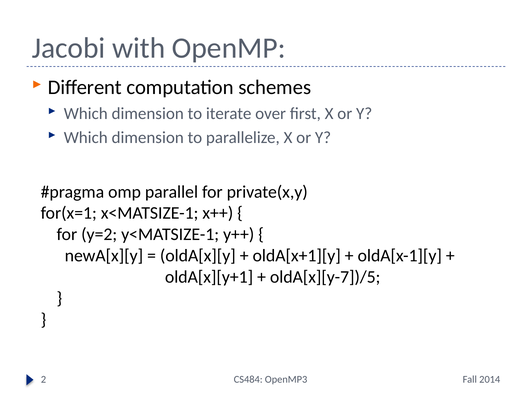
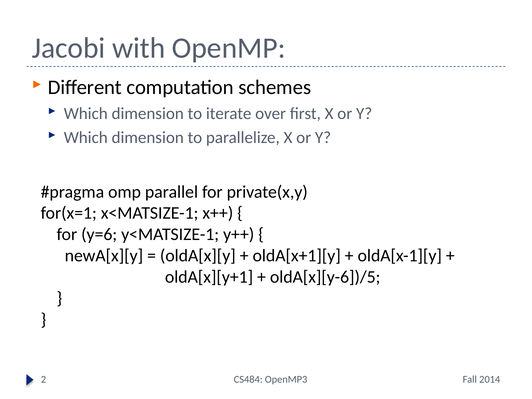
y=2: y=2 -> y=6 (99, 234)
oldA[x][y-7])/5: oldA[x][y-7])/5 -> oldA[x][y-6])/5 (325, 277)
